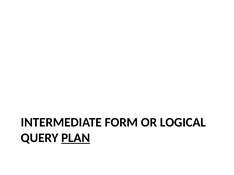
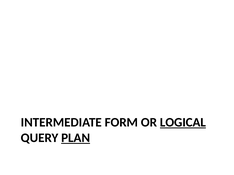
LOGICAL underline: none -> present (183, 123)
